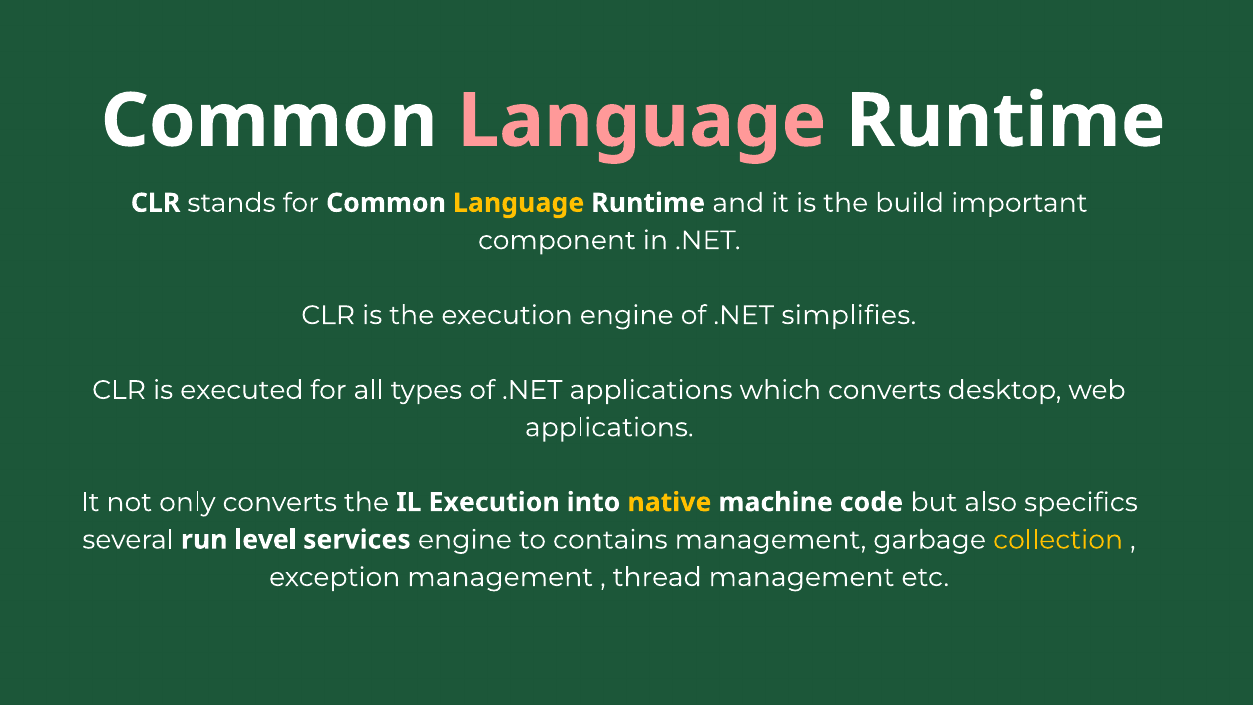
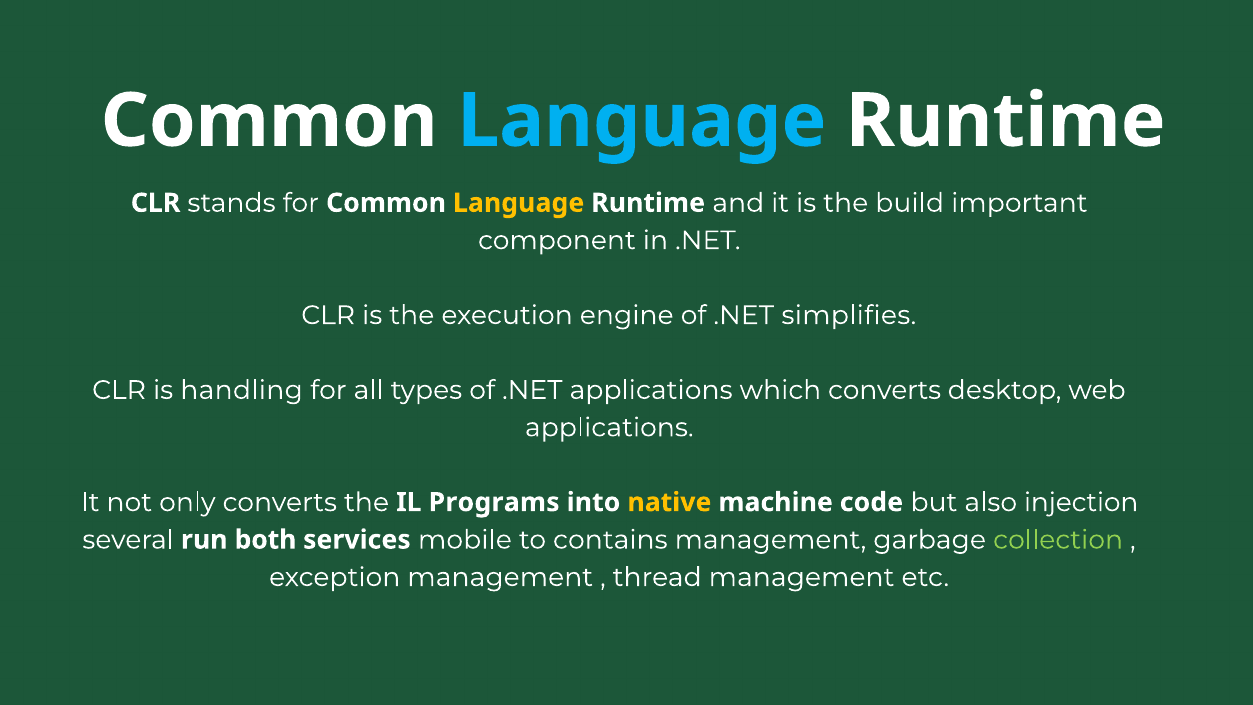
Language colour: pink -> light blue (642, 121)
executed: executed -> handling (242, 390)
IL Execution: Execution -> Programs (494, 502)
specifics: specifics -> injection (1081, 502)
level: level -> both (265, 540)
services engine: engine -> mobile (465, 540)
collection colour: yellow -> light green (1058, 540)
